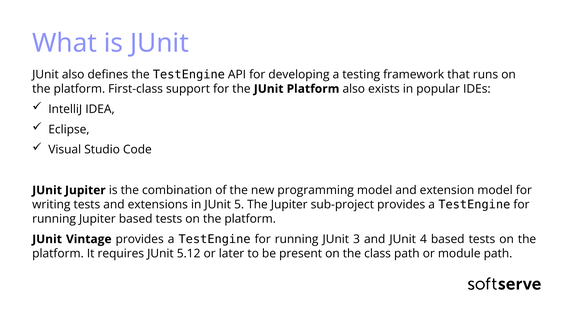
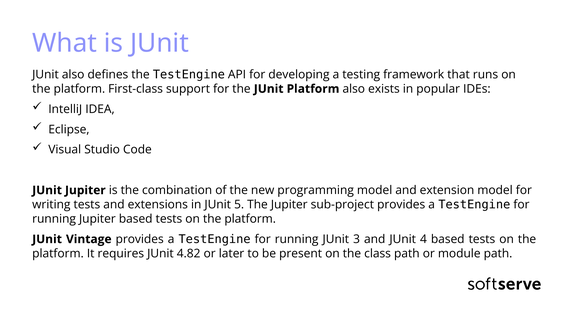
5.12: 5.12 -> 4.82 (189, 254)
